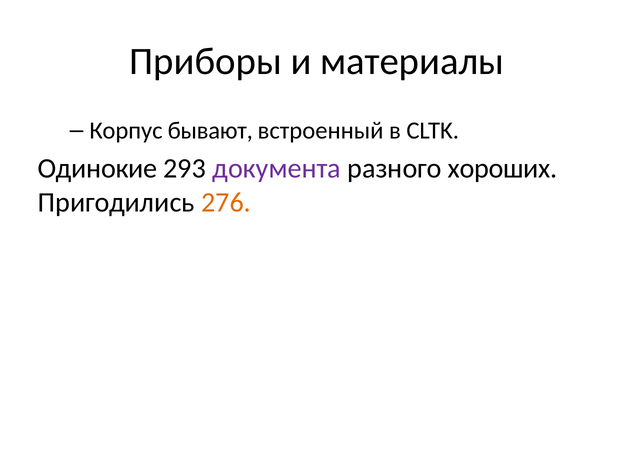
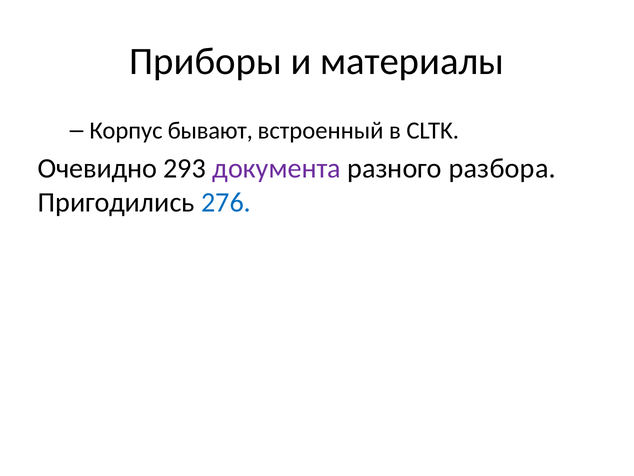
Одинокие: Одинокие -> Очевидно (97, 168)
хороших: хороших -> разбора (502, 168)
276 colour: orange -> blue (226, 202)
